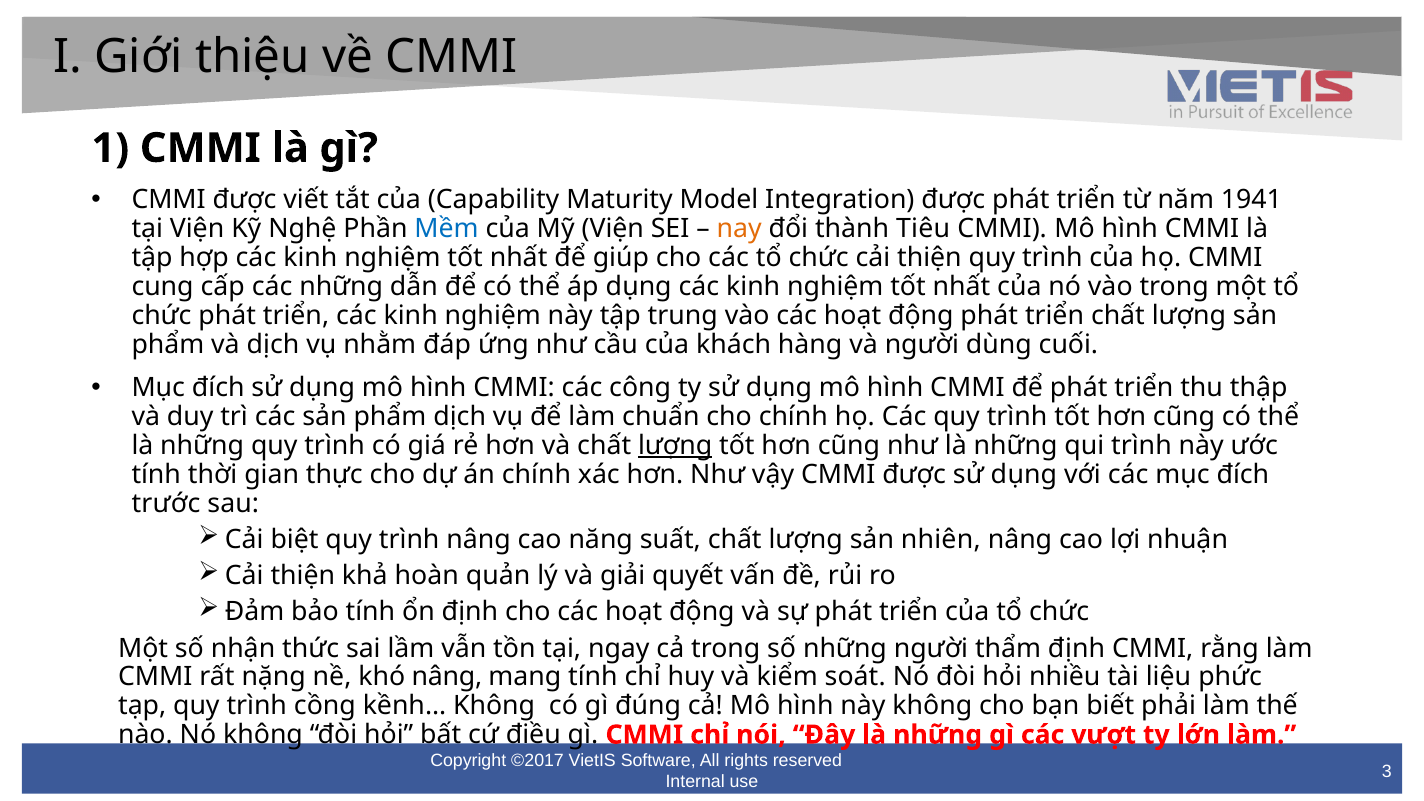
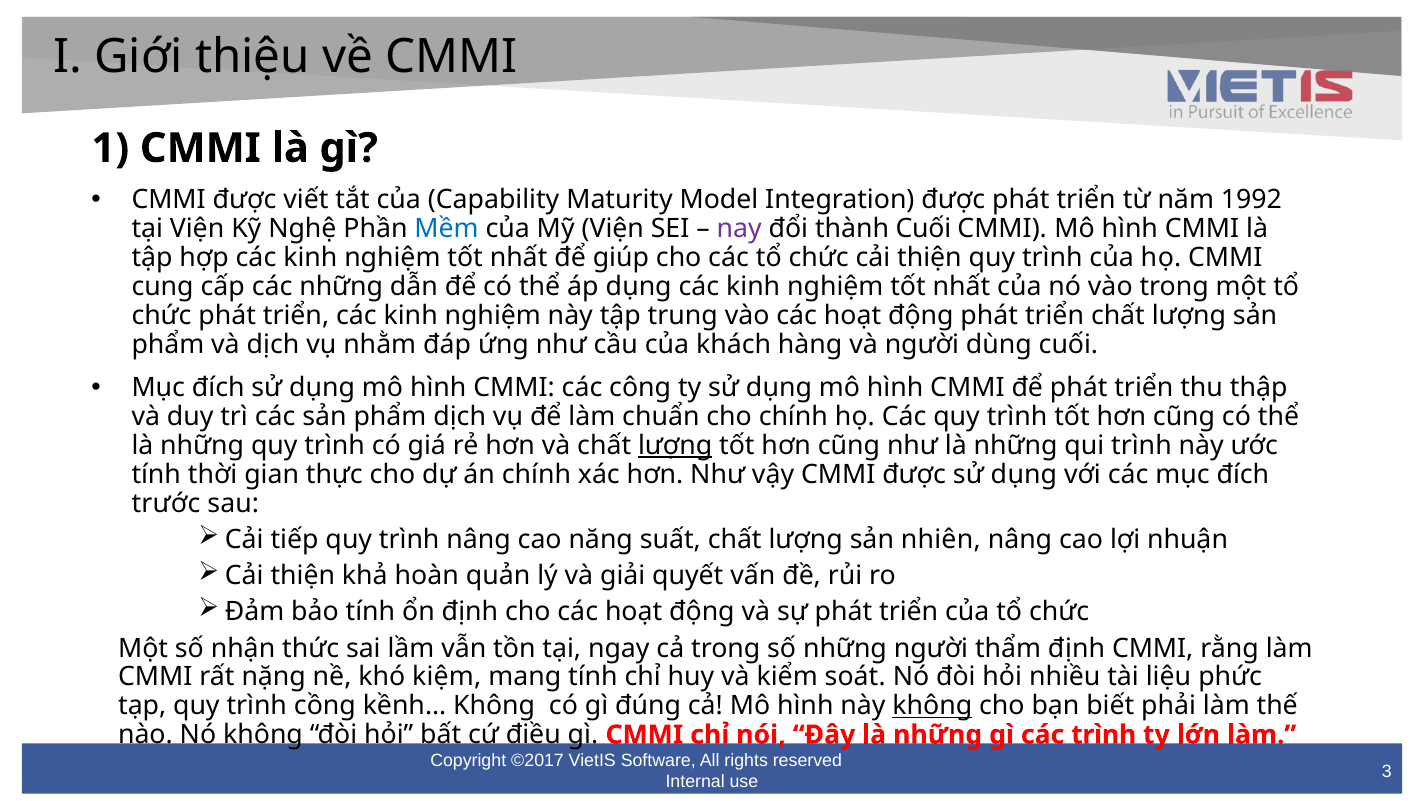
1941: 1941 -> 1992 (1251, 200)
nay colour: orange -> purple (739, 229)
thành Tiêu: Tiêu -> Cuối (923, 229)
biệt: biệt -> tiếp (295, 540)
khó nâng: nâng -> kiệm (447, 677)
không underline: none -> present (932, 706)
các vượt: vượt -> trình (1104, 735)
